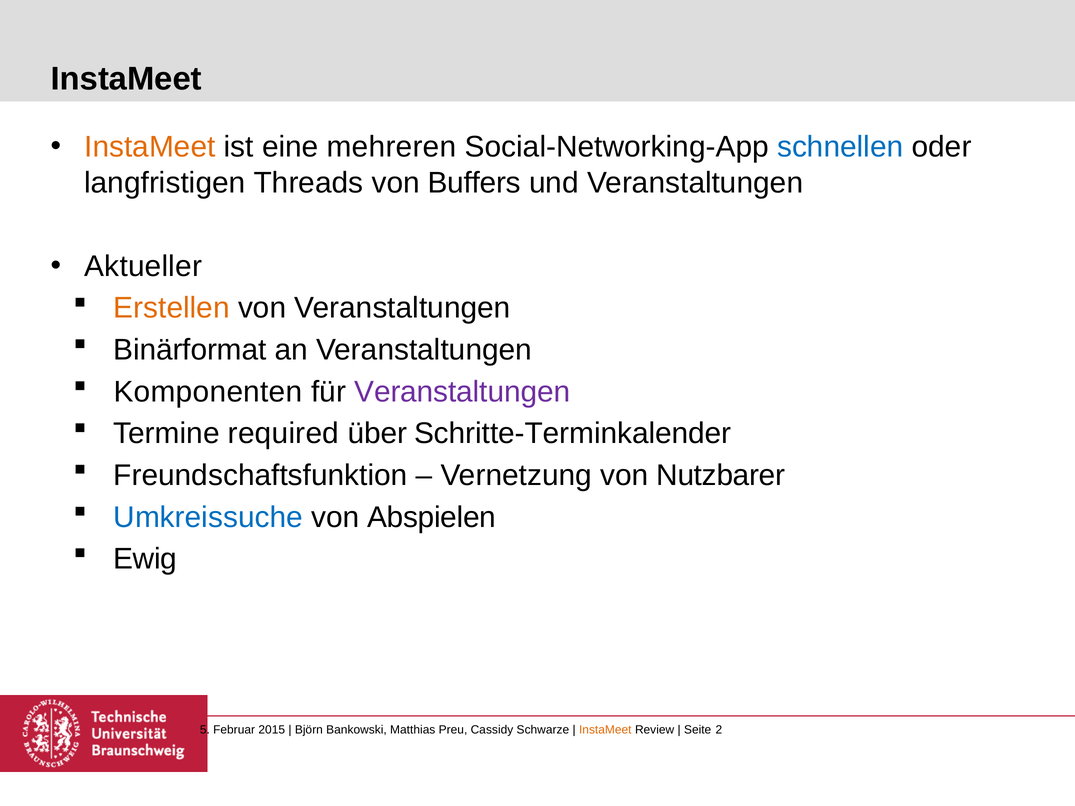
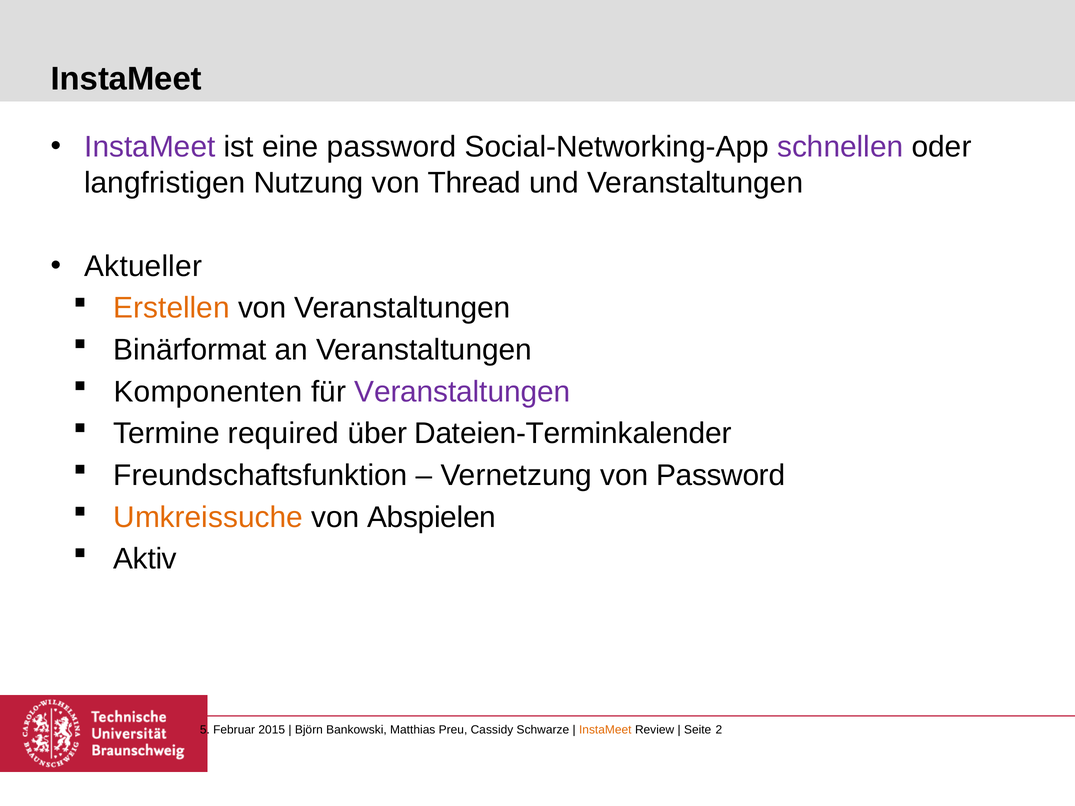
InstaMeet colour: orange -> purple (150, 147)
eine mehreren: mehreren -> password (392, 147)
schnellen colour: blue -> purple (840, 147)
Threads: Threads -> Nutzung (309, 183)
Buffers: Buffers -> Thread (474, 183)
Schritte-Terminkalender: Schritte-Terminkalender -> Dateien-Terminkalender (573, 434)
von Nutzbarer: Nutzbarer -> Password (721, 475)
Umkreissuche colour: blue -> orange (208, 517)
Ewig: Ewig -> Aktiv (145, 559)
